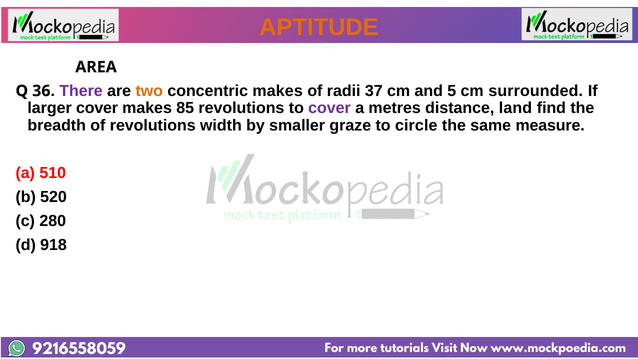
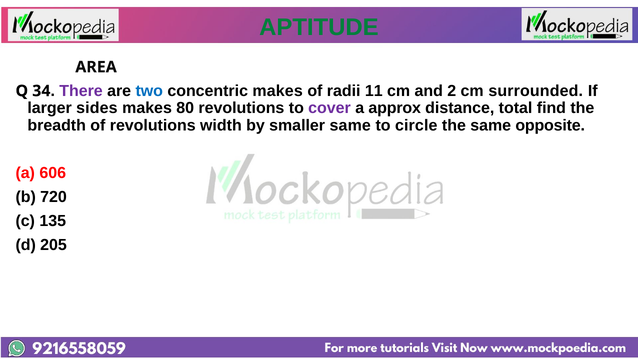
APTITUDE colour: orange -> green (319, 27)
36: 36 -> 34 (41, 91)
two colour: orange -> blue (149, 91)
37: 37 -> 11 (374, 91)
5: 5 -> 2 (452, 91)
larger cover: cover -> sides (97, 108)
85: 85 -> 80 (185, 108)
metres: metres -> approx (395, 108)
land: land -> total (516, 108)
smaller graze: graze -> same (350, 125)
measure: measure -> opposite (550, 125)
510: 510 -> 606 (53, 173)
520: 520 -> 720 (54, 197)
280: 280 -> 135 (53, 221)
918: 918 -> 205 (54, 245)
